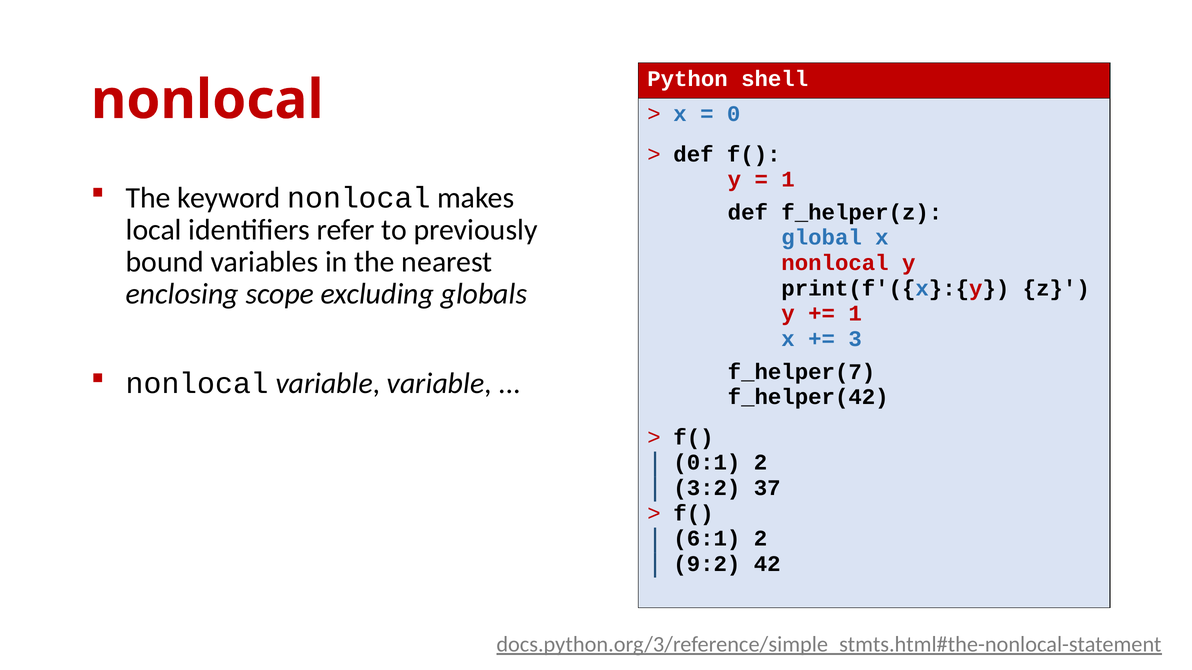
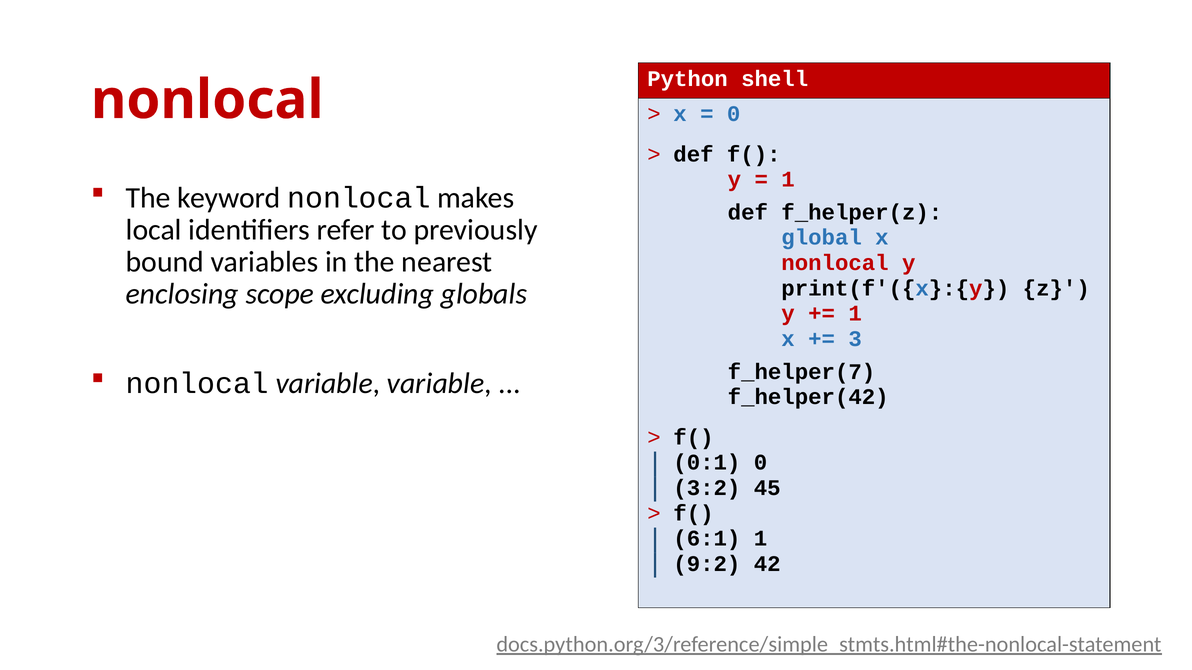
0:1 2: 2 -> 0 (761, 463)
37: 37 -> 45 (767, 488)
6:1 2: 2 -> 1 (761, 539)
